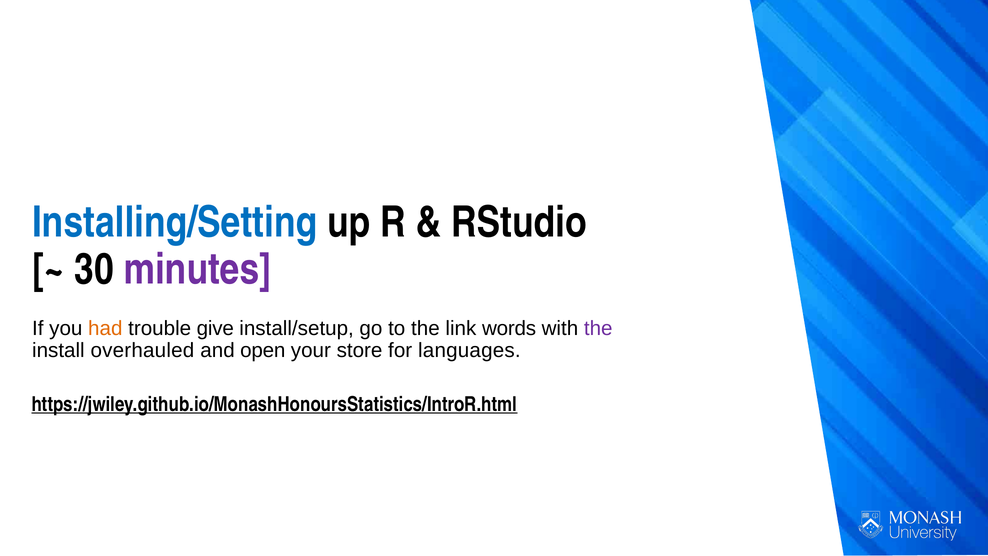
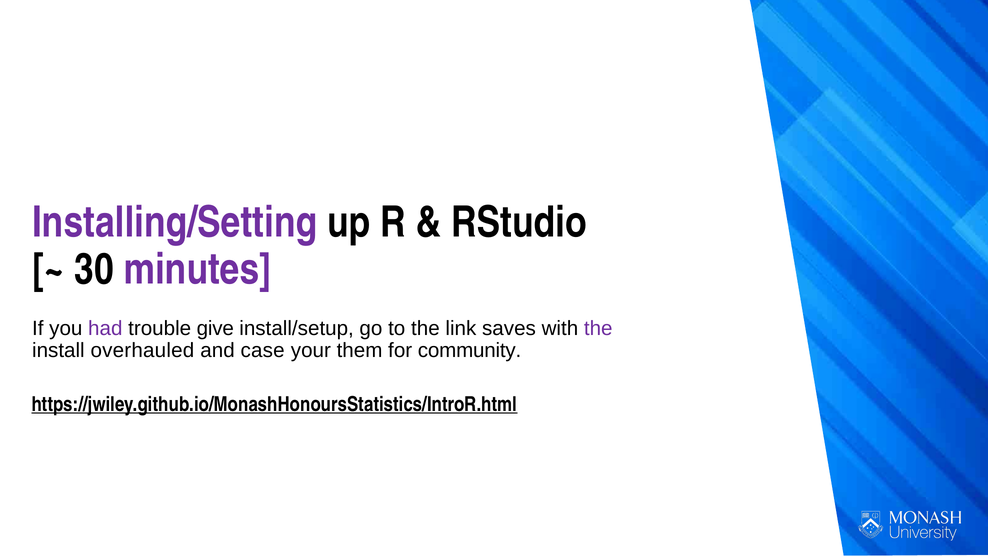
Installing/Setting colour: blue -> purple (175, 223)
had colour: orange -> purple (105, 328)
words: words -> saves (509, 328)
open: open -> case (263, 350)
store: store -> them (360, 350)
languages: languages -> community (470, 350)
